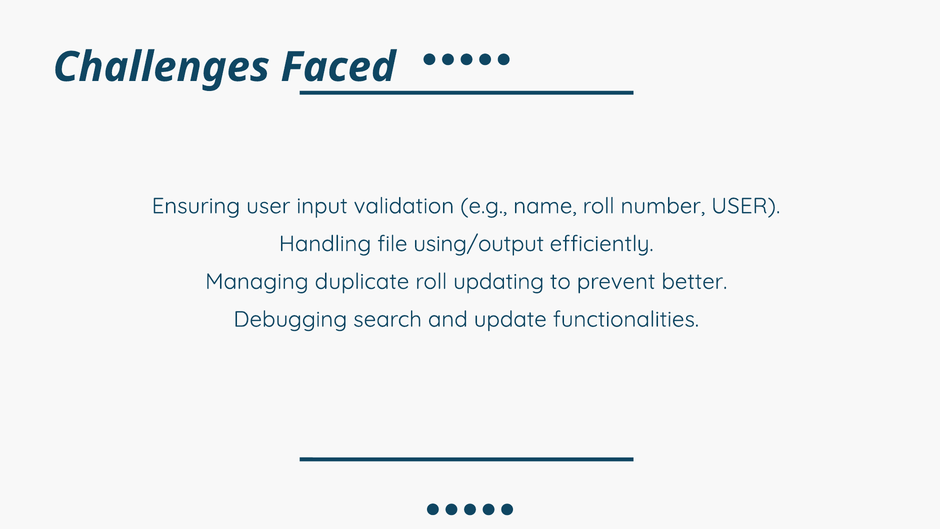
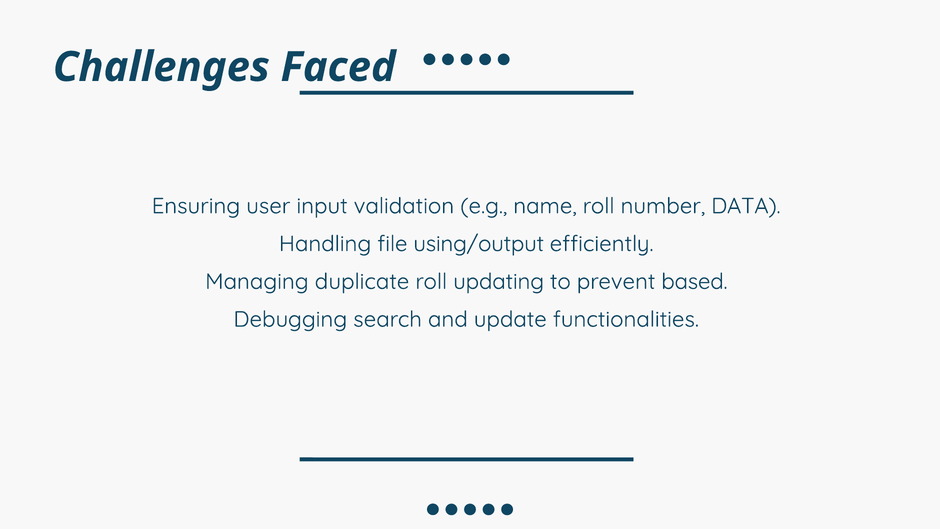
number USER: USER -> DATA (746, 206)
better: better -> based (694, 281)
